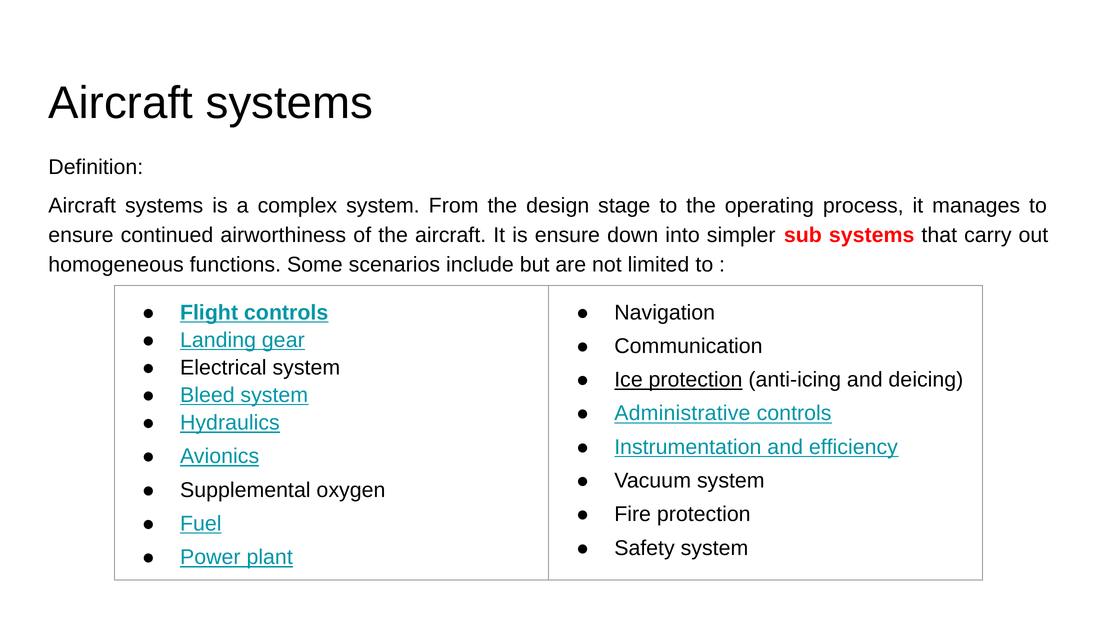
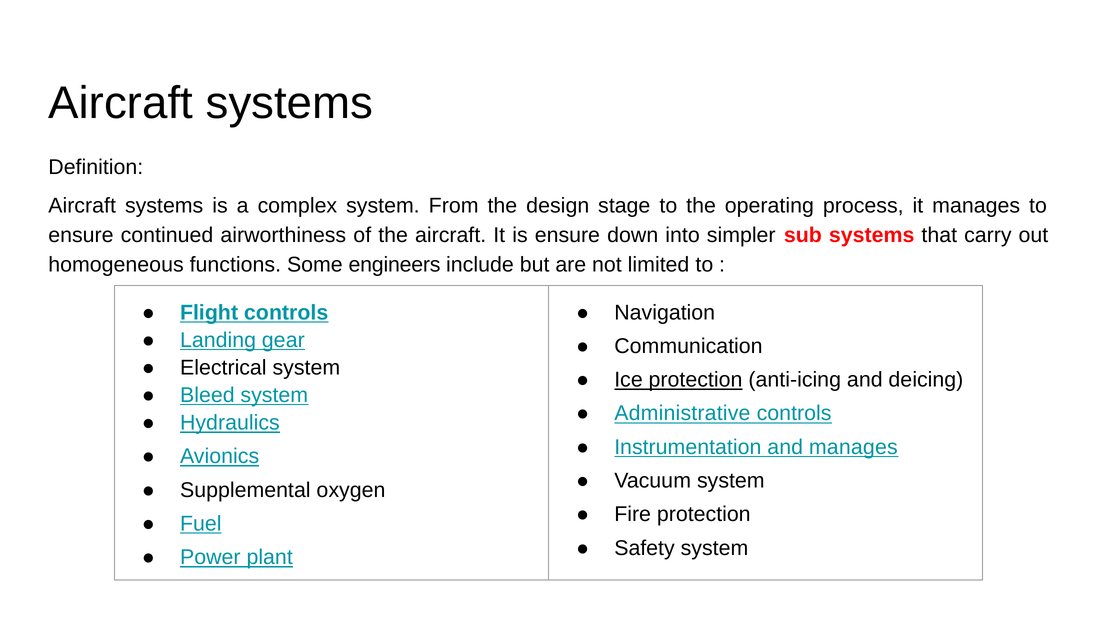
scenarios: scenarios -> engineers (395, 265)
and efficiency: efficiency -> manages (853, 447)
